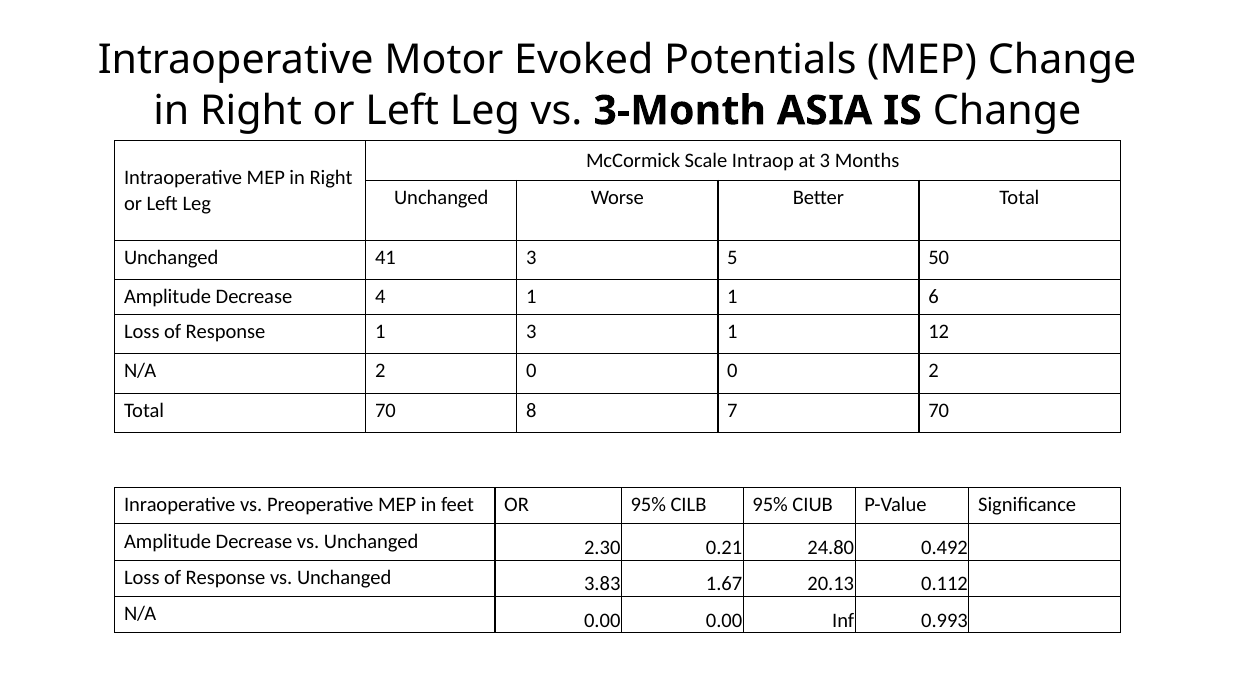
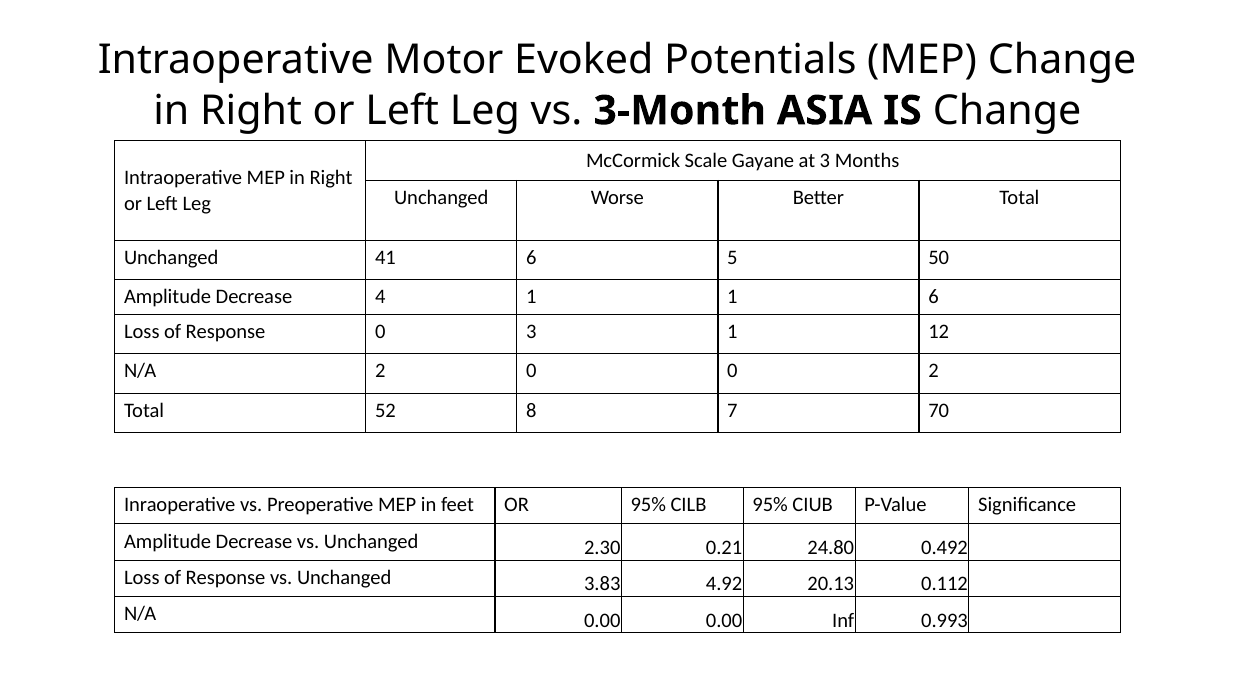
Intraop: Intraop -> Gayane (763, 161)
41 3: 3 -> 6 (531, 257)
Response 1: 1 -> 0 (380, 331)
Total 70: 70 -> 52 (385, 410)
1.67: 1.67 -> 4.92 (724, 584)
